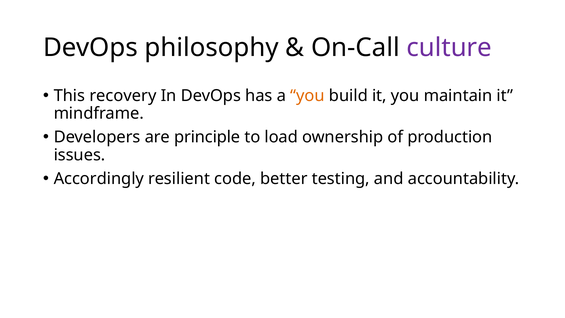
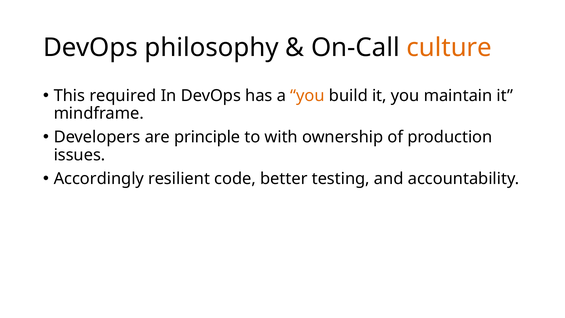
culture colour: purple -> orange (449, 47)
recovery: recovery -> required (123, 96)
load: load -> with (281, 137)
